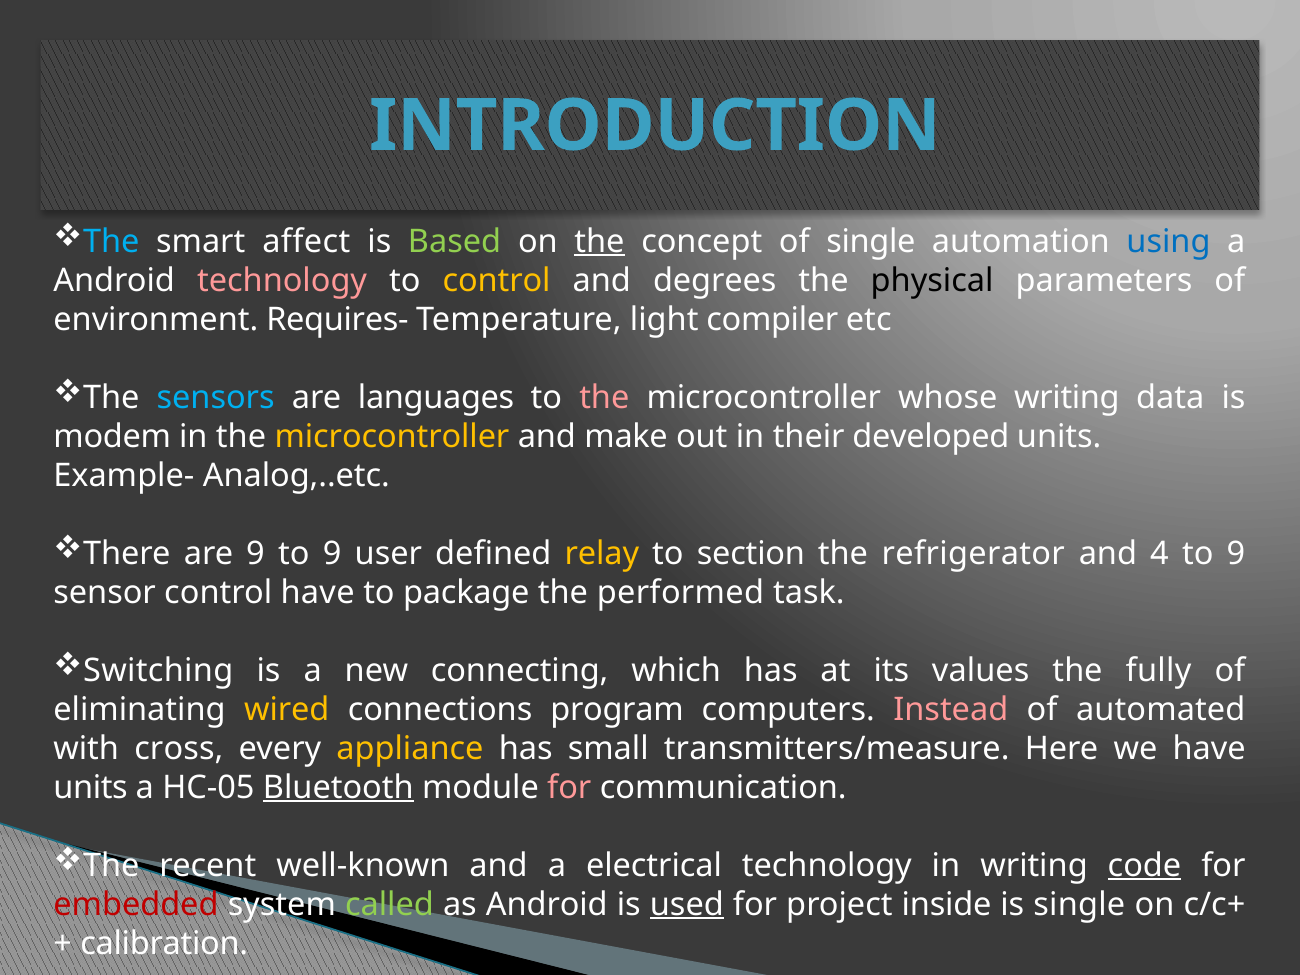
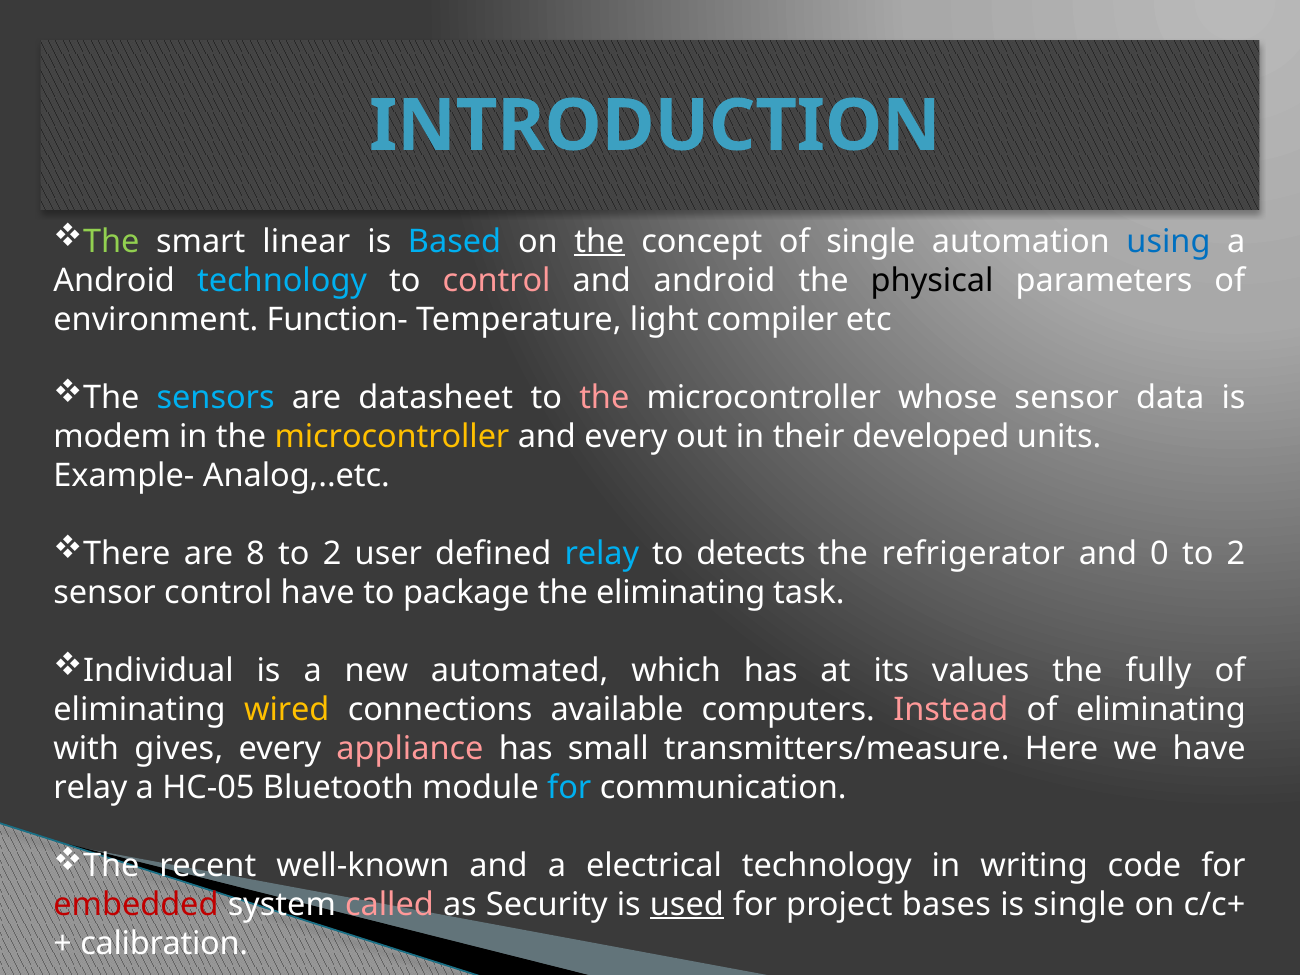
The colour: light blue -> light green (111, 241)
affect: affect -> linear (306, 241)
Based colour: light green -> light blue (455, 241)
technology colour: pink -> light blue (282, 280)
control colour: yellow -> pink (497, 280)
and degrees: degrees -> android (714, 280)
Requires-: Requires- -> Function- (337, 319)
languages: languages -> datasheet (436, 397)
whose writing: writing -> sensor (1067, 397)
and make: make -> every (626, 436)
are 9: 9 -> 8 (256, 553)
9: 9 -> 2 (332, 553)
relay colour: yellow -> light blue (602, 553)
section: section -> detects (751, 553)
4: 4 -> 0 (1160, 553)
9: 9 -> 2 (1236, 553)
the performed: performed -> eliminating (681, 592)
Switching: Switching -> Individual (158, 670)
connecting: connecting -> automated (520, 670)
program: program -> available (617, 709)
automated: automated -> eliminating (1161, 709)
cross: cross -> gives (179, 748)
appliance colour: yellow -> pink (410, 748)
units: units -> relay (90, 787)
Bluetooth underline: present -> none (338, 787)
for colour: pink -> light blue (569, 787)
code underline: present -> none (1144, 865)
called colour: light green -> pink (389, 904)
as Android: Android -> Security (547, 904)
inside: inside -> bases (946, 904)
